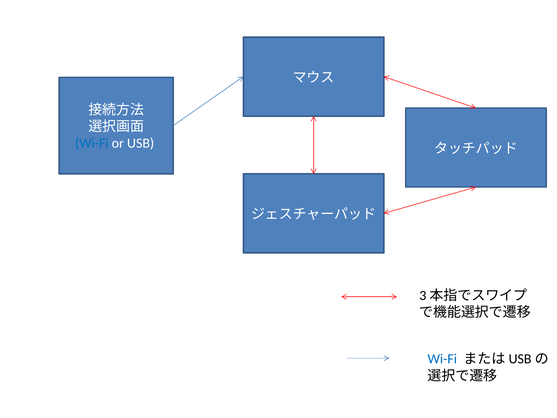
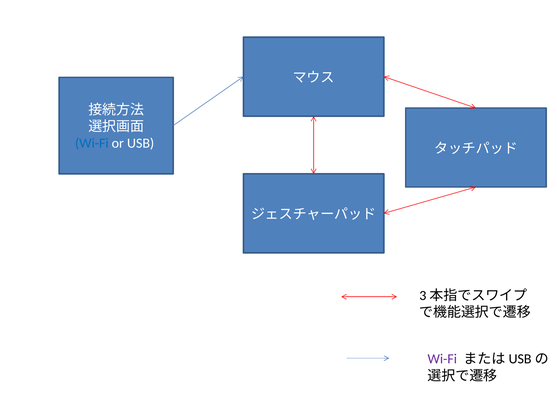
Wi-Fi colour: blue -> purple (442, 359)
